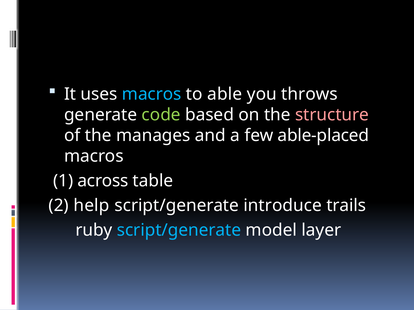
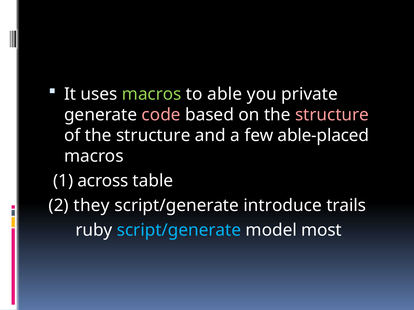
macros colour: light blue -> light green (152, 94)
throws: throws -> private (310, 94)
code colour: light green -> pink (161, 115)
of the manages: manages -> structure (153, 136)
help: help -> they (92, 206)
layer: layer -> most (321, 231)
